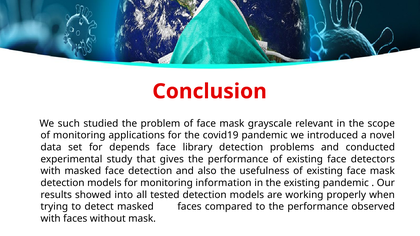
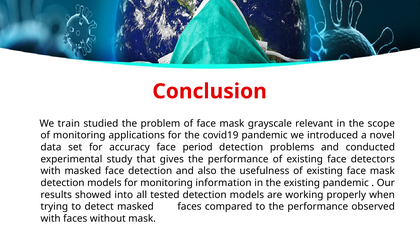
such: such -> train (69, 124)
depends: depends -> accuracy (130, 147)
library: library -> period (198, 147)
